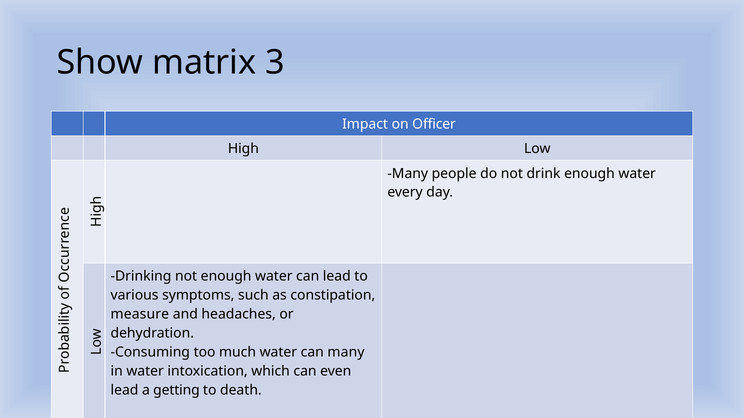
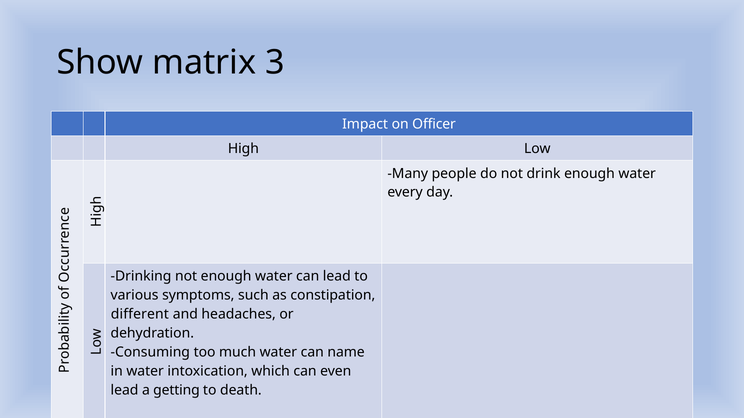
measure: measure -> different (140, 315)
can many: many -> name (346, 352)
